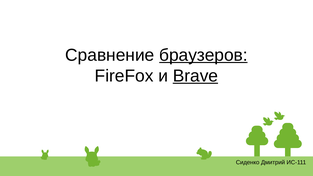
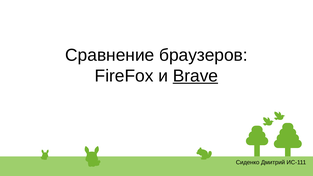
браузеров underline: present -> none (203, 55)
